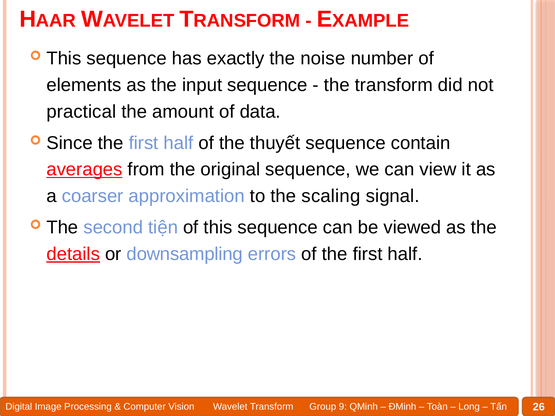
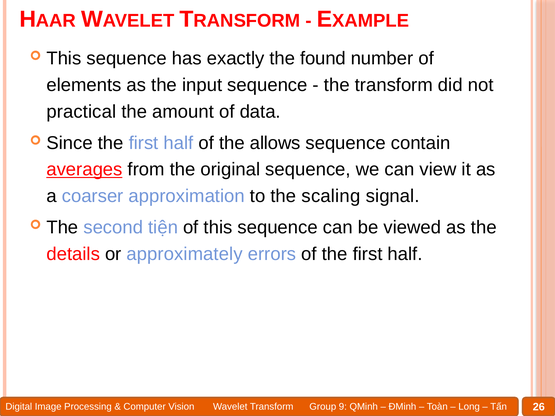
noise: noise -> found (323, 58)
thuyết: thuyết -> allows (275, 143)
details underline: present -> none (73, 254)
downsampling: downsampling -> approximately (185, 254)
